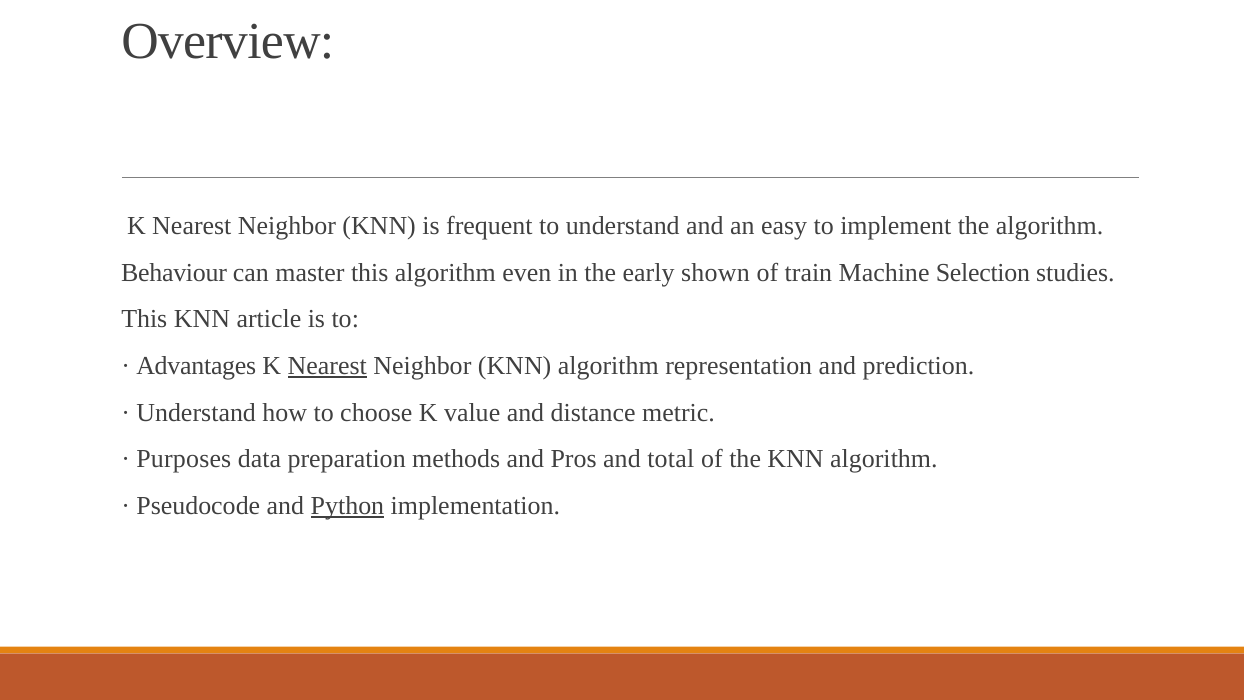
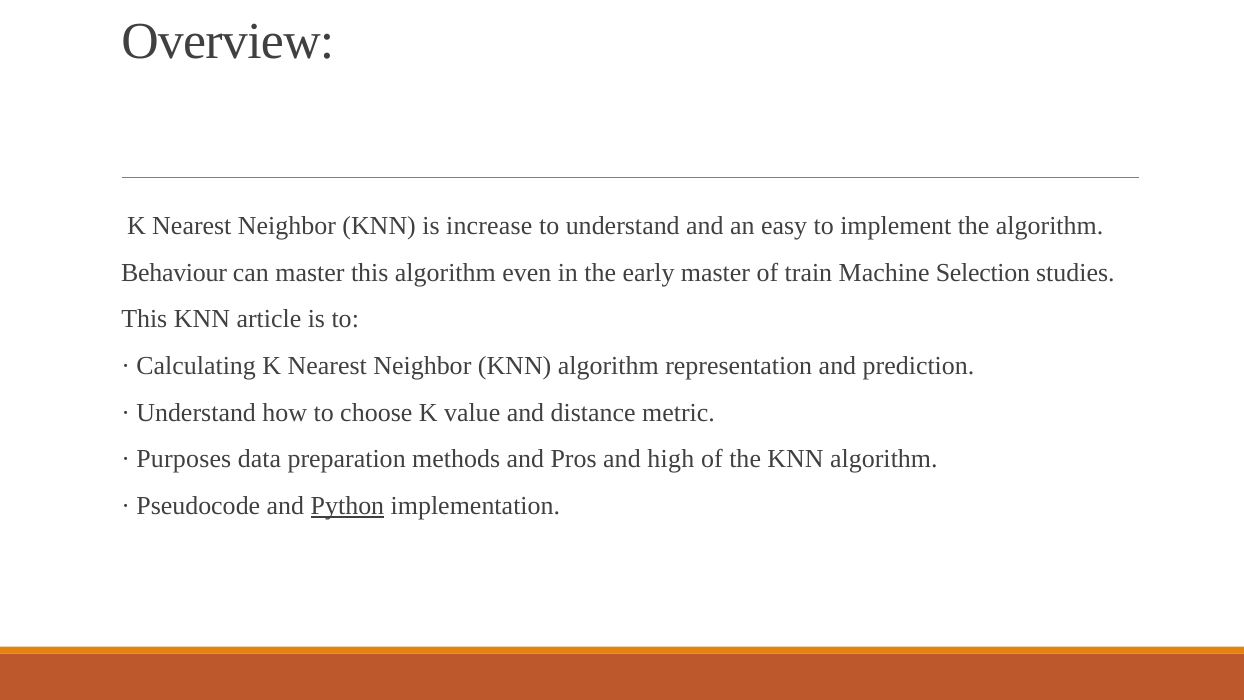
frequent: frequent -> increase (489, 226)
early shown: shown -> master (716, 273)
Advantages: Advantages -> Calculating (196, 366)
Nearest underline: present -> none (327, 366)
total: total -> high (671, 459)
